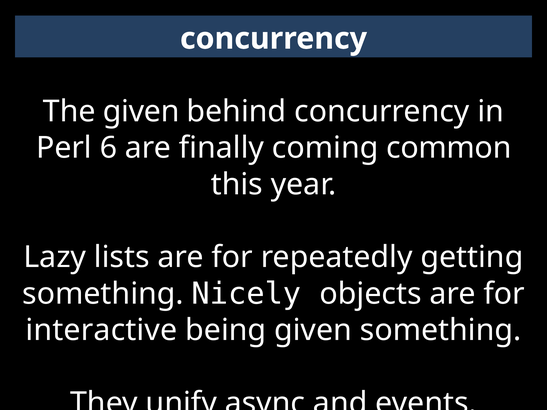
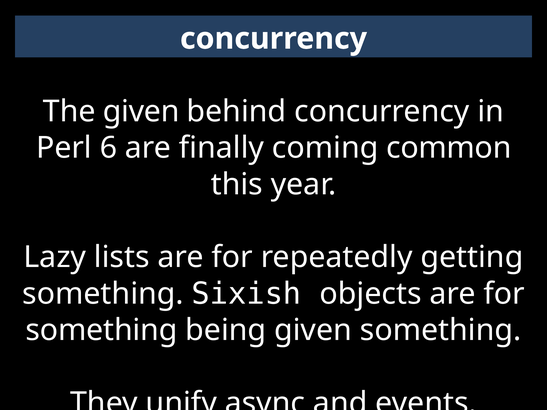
Nicely: Nicely -> Sixish (246, 294)
interactive: interactive -> something (102, 330)
